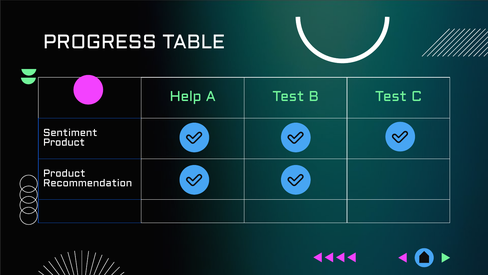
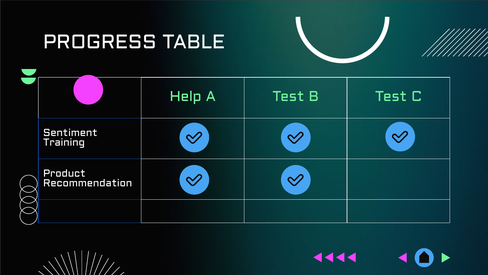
Product: Product -> Training (64, 142)
